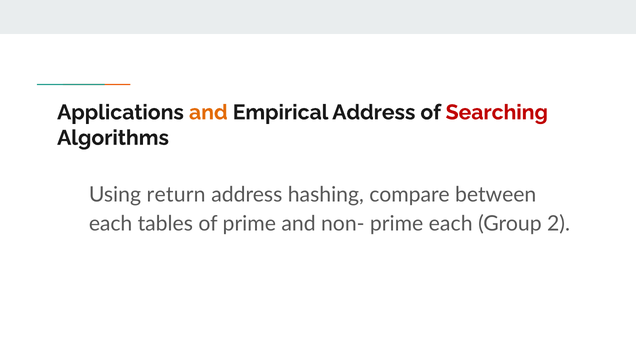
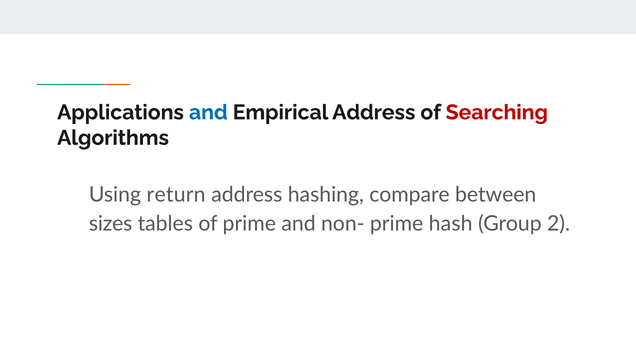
and colour: orange -> blue (208, 112)
each: each -> sizes (111, 224)
prime each: each -> hash (451, 224)
